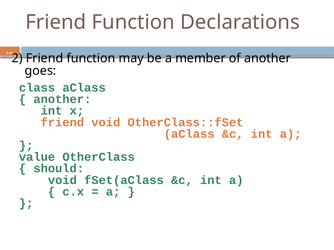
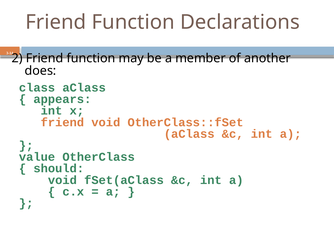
goes: goes -> does (41, 71)
another: another -> appears (62, 99)
